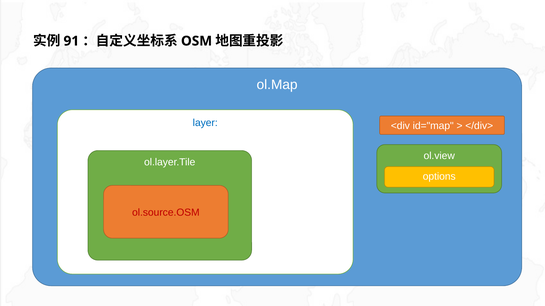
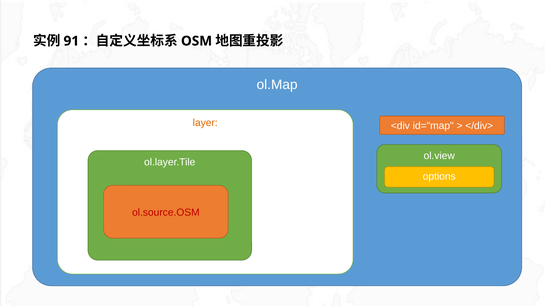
layer colour: blue -> orange (205, 123)
